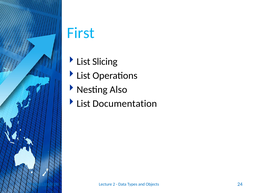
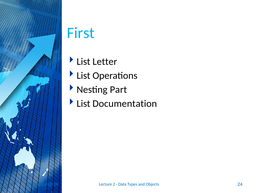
Slicing: Slicing -> Letter (105, 62)
Also: Also -> Part (118, 90)
